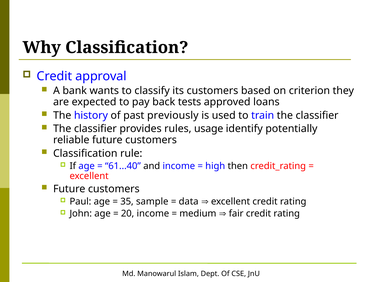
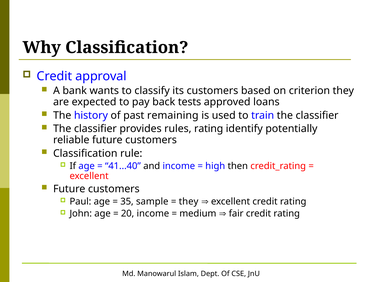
previously: previously -> remaining (173, 115)
rules usage: usage -> rating (209, 129)
61...40: 61...40 -> 41...40 (123, 166)
data: data -> they (189, 202)
